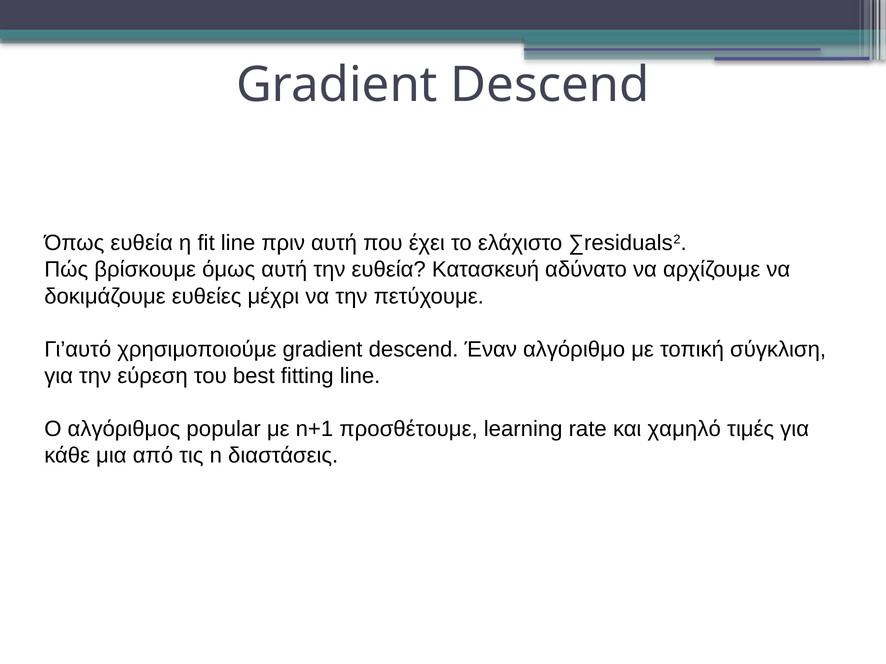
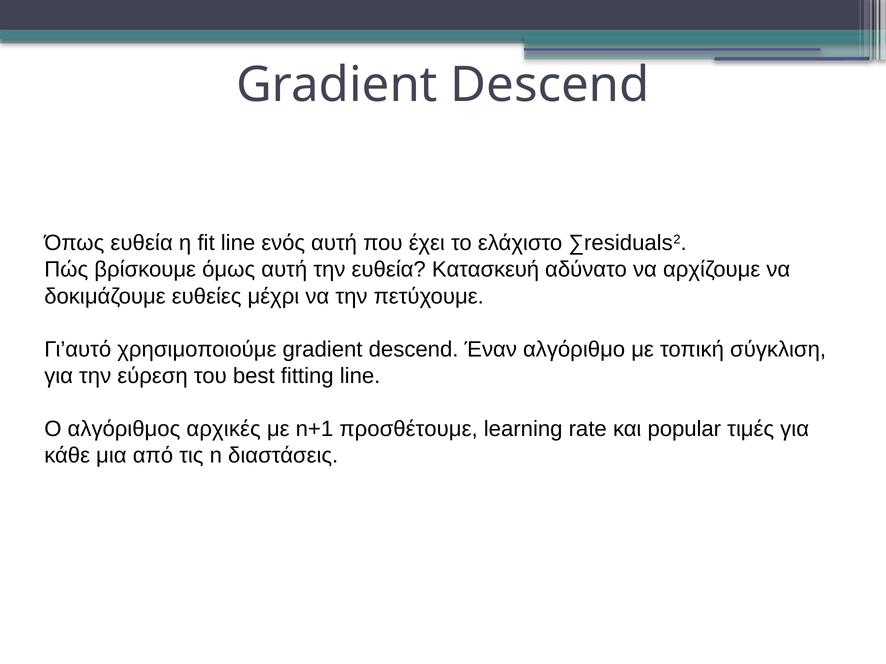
πριν: πριν -> ενός (283, 243)
popular: popular -> αρχικές (224, 429)
χαμηλό: χαμηλό -> popular (684, 429)
